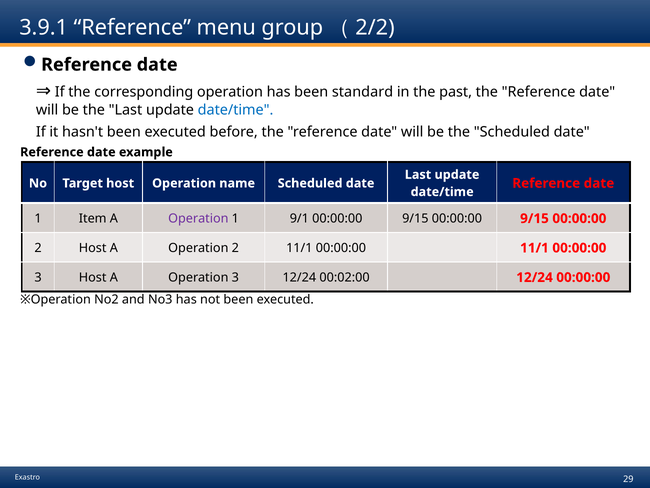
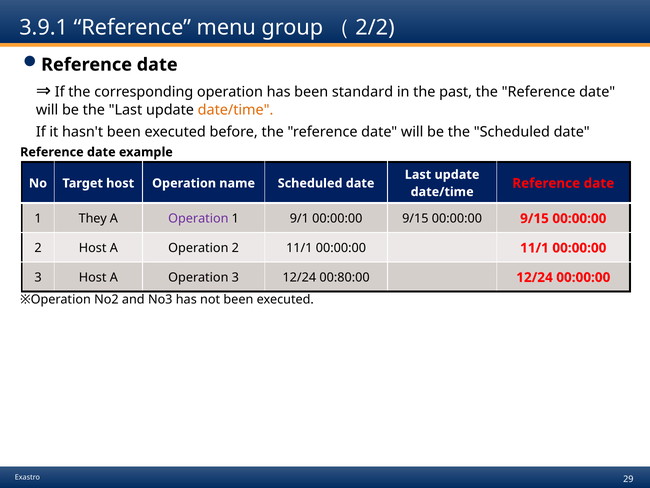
date/time colour: blue -> orange (236, 110)
Item: Item -> They (93, 218)
00:02:00: 00:02:00 -> 00:80:00 (345, 277)
